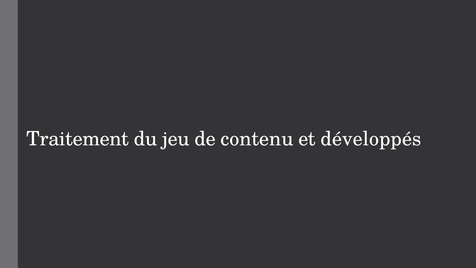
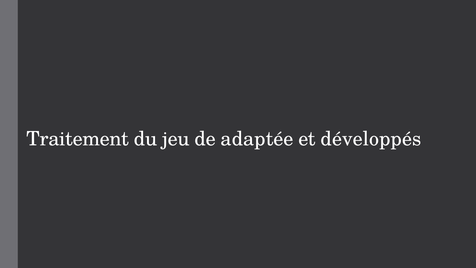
contenu: contenu -> adaptée (257, 139)
